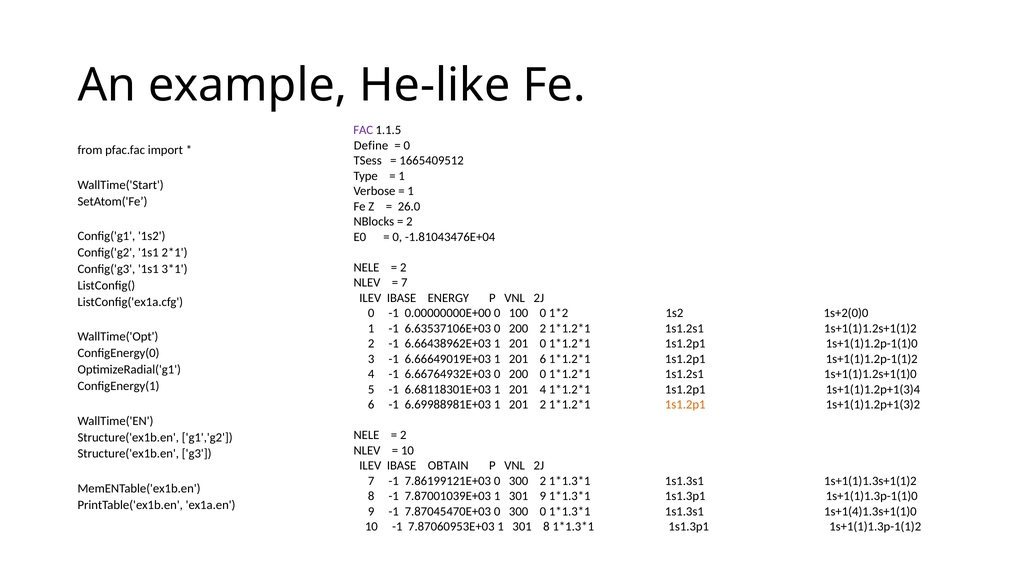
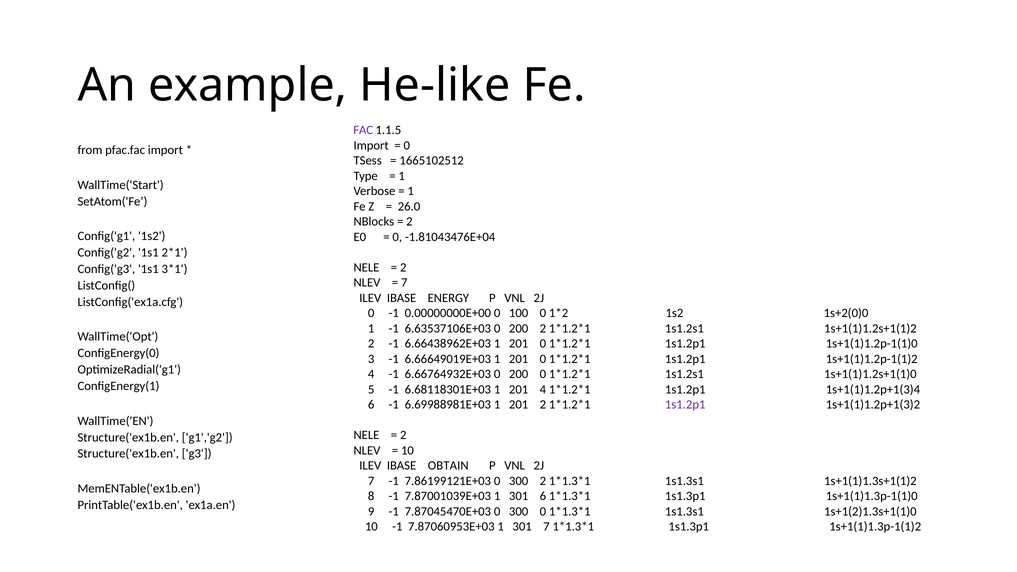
Define: Define -> Import (371, 145)
1665409512: 1665409512 -> 1665102512 (432, 161)
6.66649019E+03 1 201 6: 6 -> 0 (543, 359)
1s1.2p1 colour: orange -> purple (685, 405)
301 9: 9 -> 6 (543, 496)
1s+1(4)1.3s+1(1)0: 1s+1(4)1.3s+1(1)0 -> 1s+1(2)1.3s+1(1)0 (870, 512)
301 8: 8 -> 7 (546, 527)
